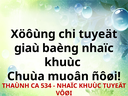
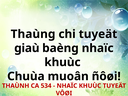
Xöôùng: Xöôùng -> Thaùng (33, 34)
